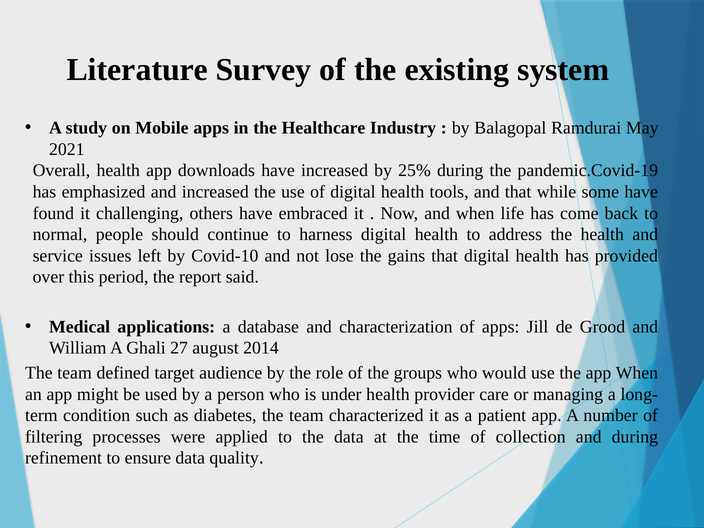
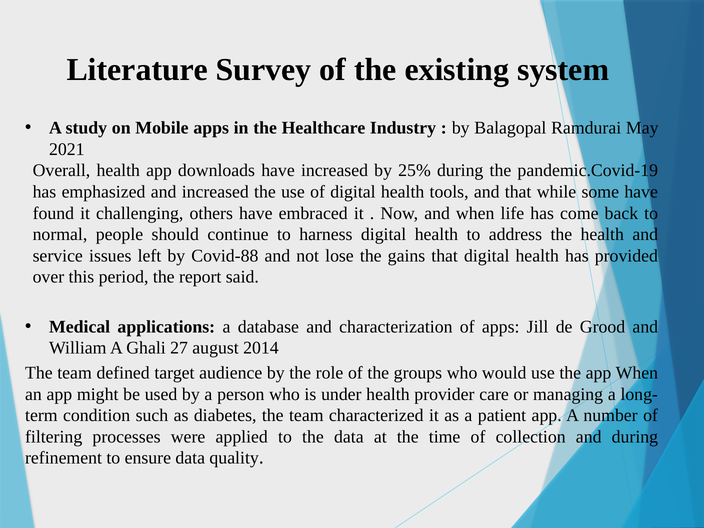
Covid-10: Covid-10 -> Covid-88 (225, 256)
